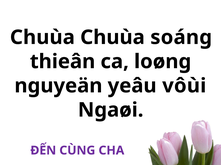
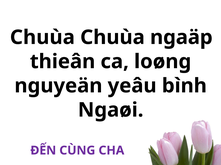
soáng: soáng -> ngaäp (181, 38)
vôùi: vôùi -> bình (184, 86)
